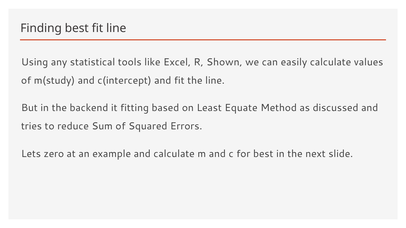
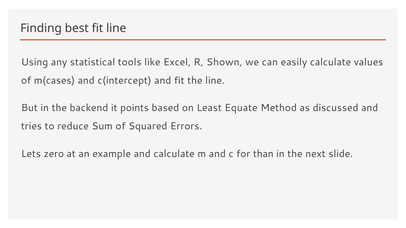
m(study: m(study -> m(cases (54, 80)
fitting: fitting -> points (135, 108)
for best: best -> than (263, 154)
